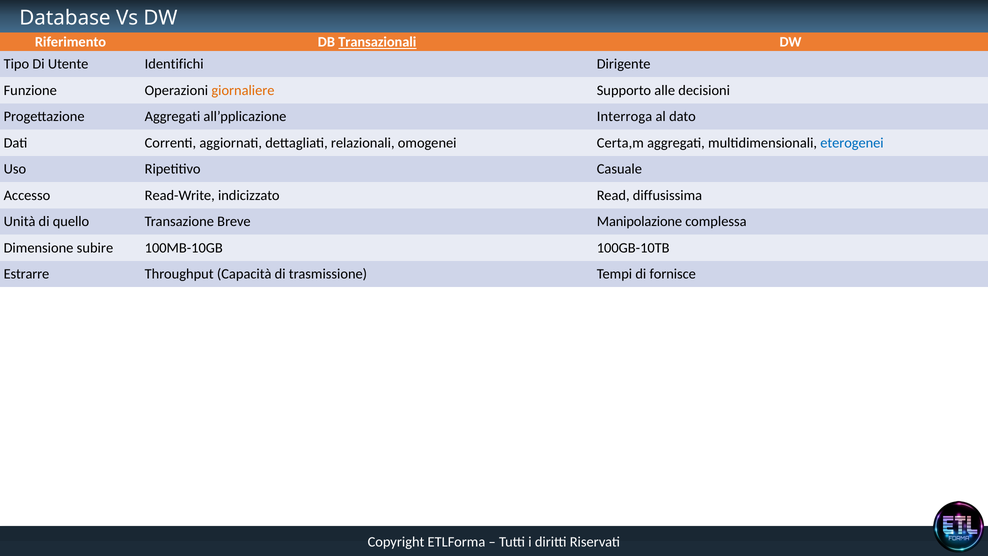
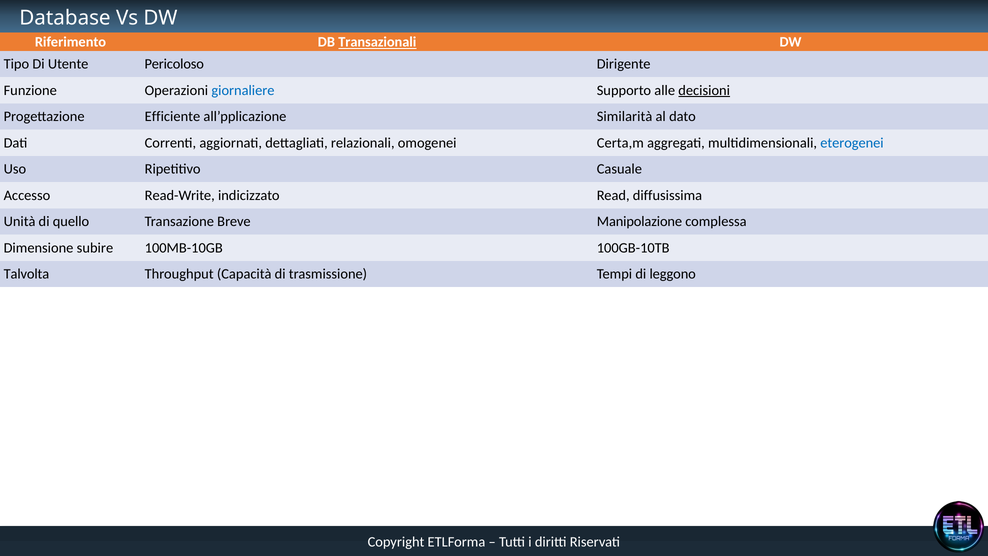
Identifichi: Identifichi -> Pericoloso (174, 64)
giornaliere colour: orange -> blue (243, 90)
decisioni underline: none -> present (704, 90)
Progettazione Aggregati: Aggregati -> Efficiente (172, 117)
Interroga: Interroga -> Similarità (625, 117)
Estrarre: Estrarre -> Talvolta (26, 274)
fornisce: fornisce -> leggono (673, 274)
